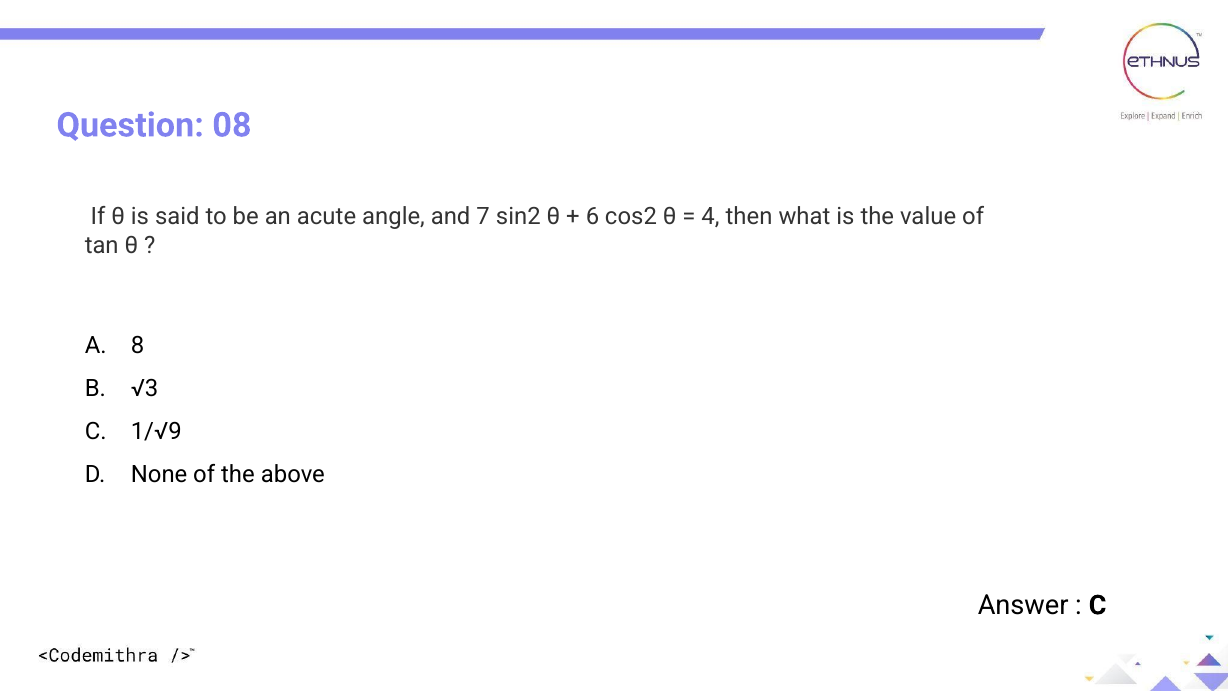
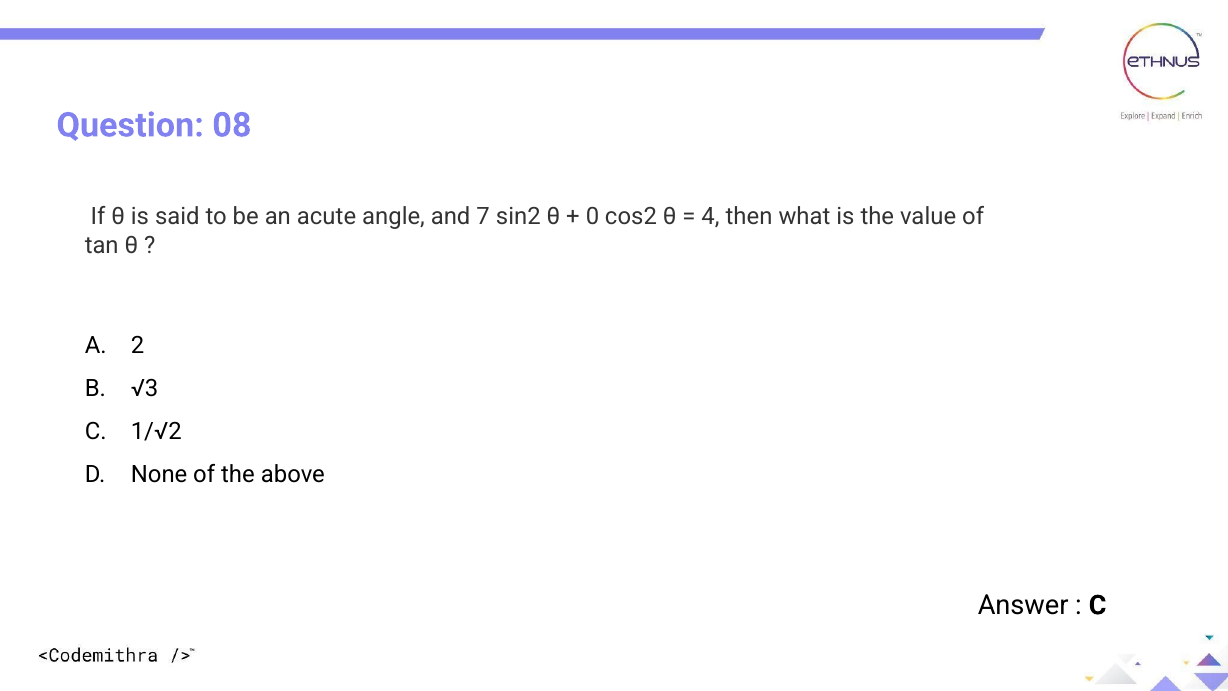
6: 6 -> 0 (592, 217)
8: 8 -> 2 (138, 346)
1/√9: 1/√9 -> 1/√2 (156, 432)
